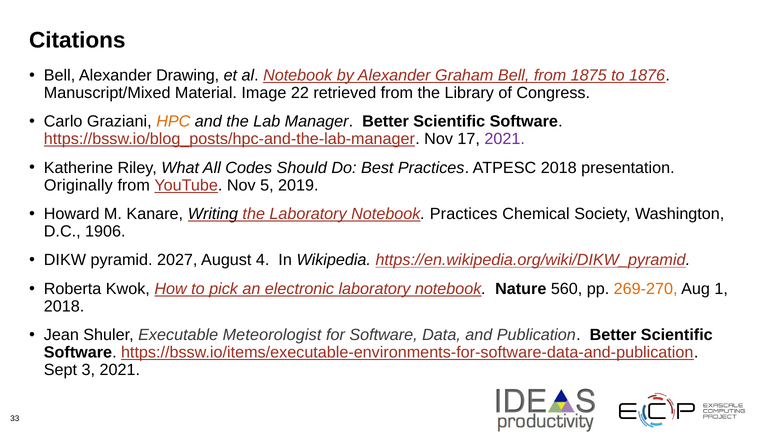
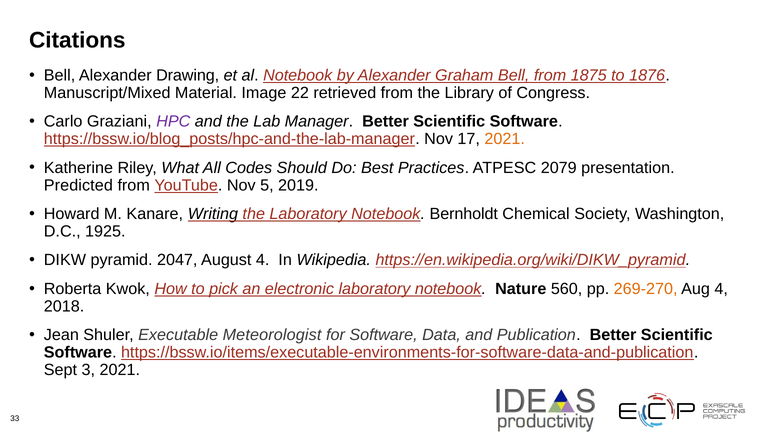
HPC colour: orange -> purple (173, 122)
2021 colour: purple -> orange (505, 139)
ATPESC 2018: 2018 -> 2079 (559, 168)
Originally: Originally -> Predicted (78, 185)
Notebook Practices: Practices -> Bernholdt (464, 214)
1906: 1906 -> 1925 (105, 231)
2027: 2027 -> 2047 (177, 260)
Aug 1: 1 -> 4 (721, 289)
